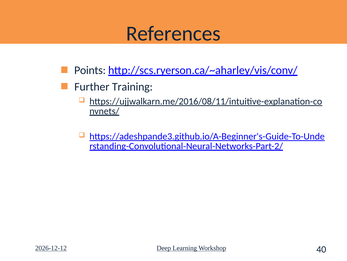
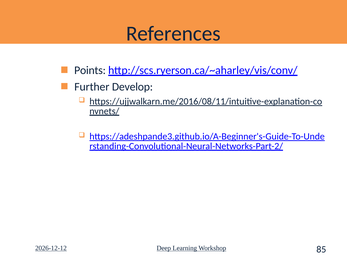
Training: Training -> Develop (132, 87)
40: 40 -> 85 (321, 249)
